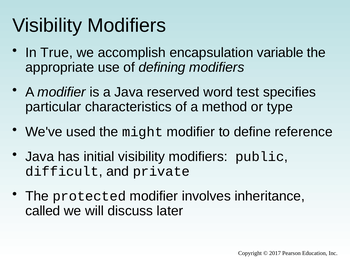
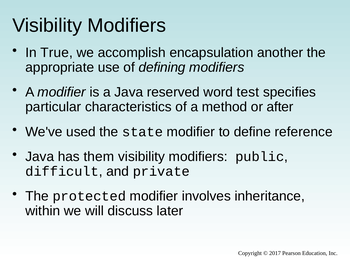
variable: variable -> another (280, 53)
type: type -> after (280, 107)
might: might -> state (143, 132)
initial: initial -> them (99, 157)
called: called -> within (43, 211)
